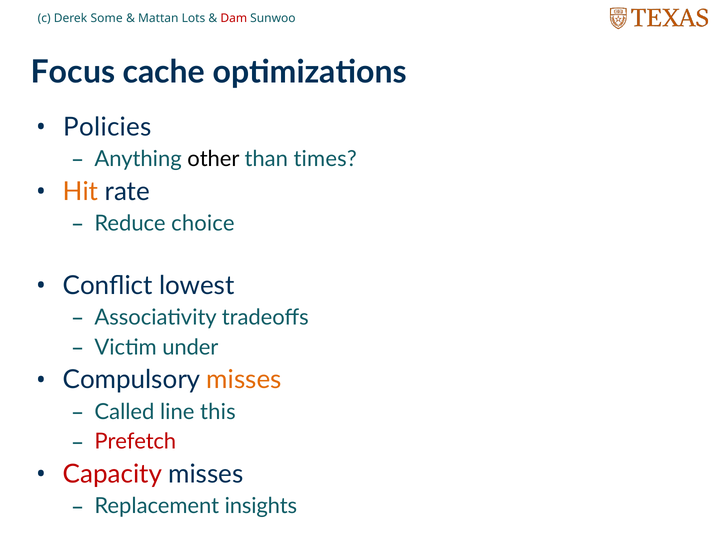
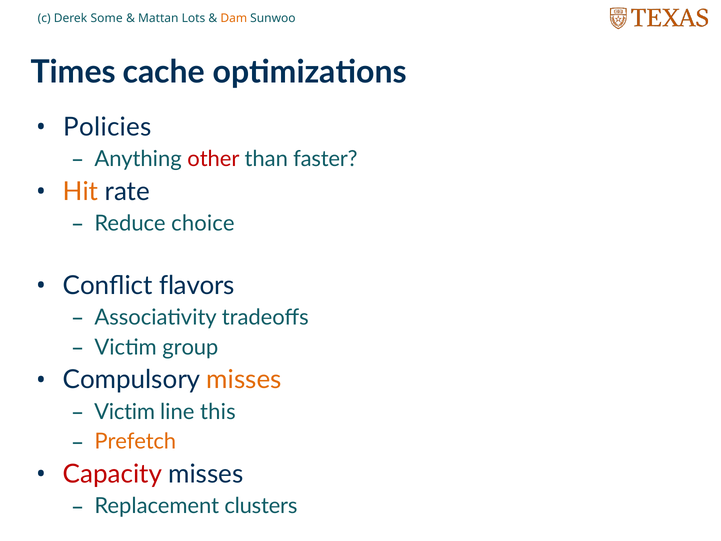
Dam colour: red -> orange (234, 18)
Focus: Focus -> Times (73, 72)
other colour: black -> red (213, 159)
times: times -> faster (325, 159)
lowest: lowest -> flavors (197, 286)
under: under -> group (190, 347)
Called: Called -> Victim (125, 412)
Prefetch colour: red -> orange (135, 442)
insights: insights -> clusters (261, 506)
